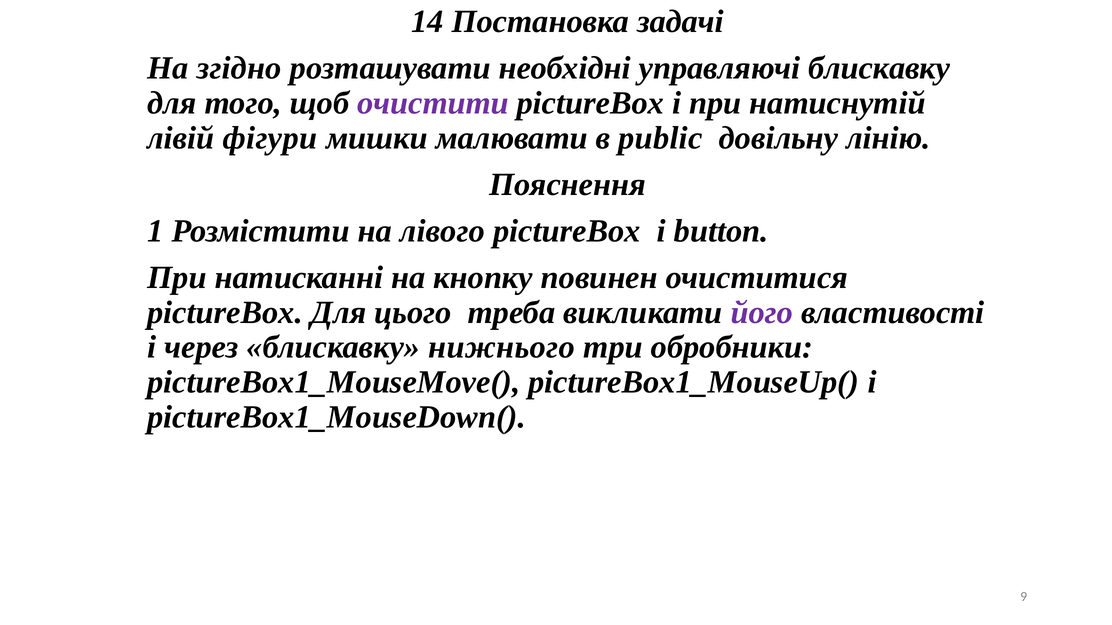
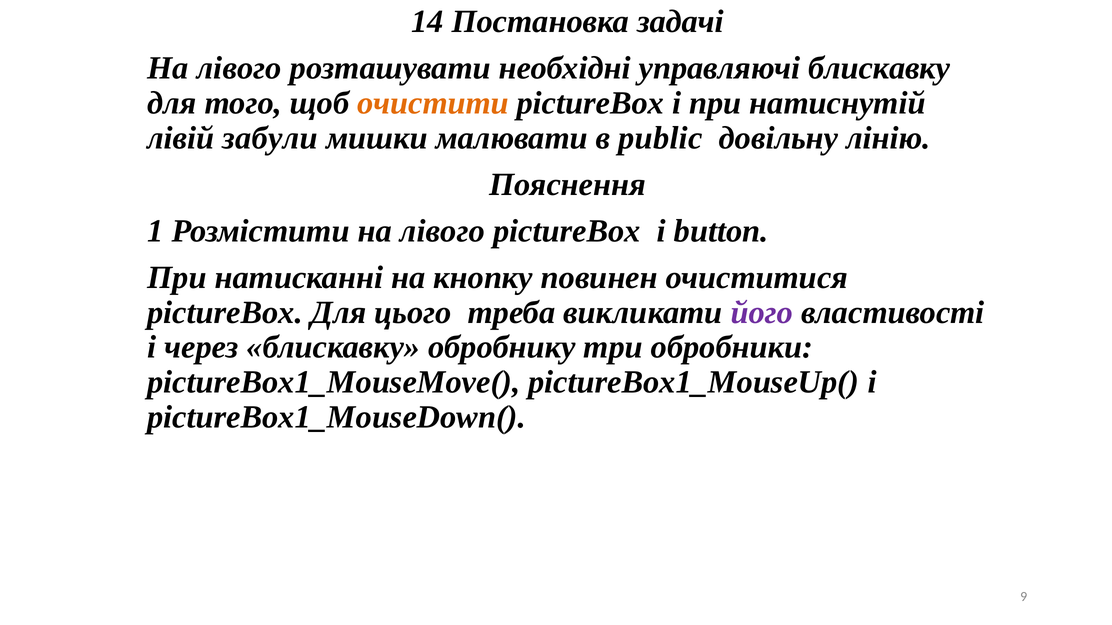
згідно: згідно -> лівого (239, 68)
очистити colour: purple -> orange (433, 103)
фігури: фігури -> забули (270, 138)
нижнього: нижнього -> обробнику (502, 348)
